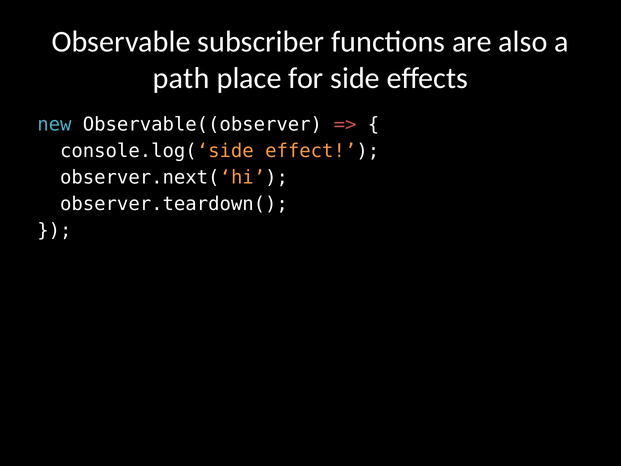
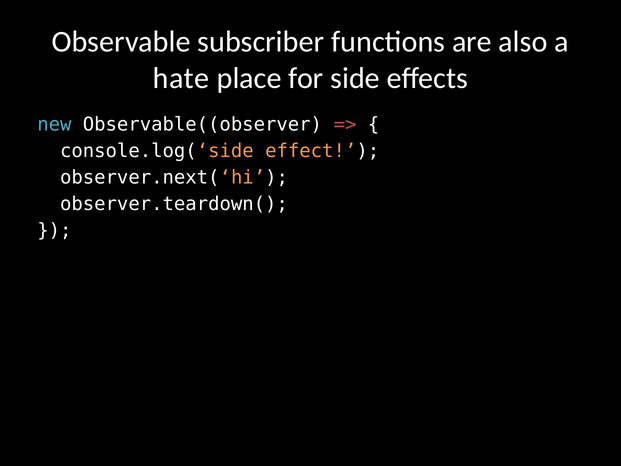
path: path -> hate (181, 78)
